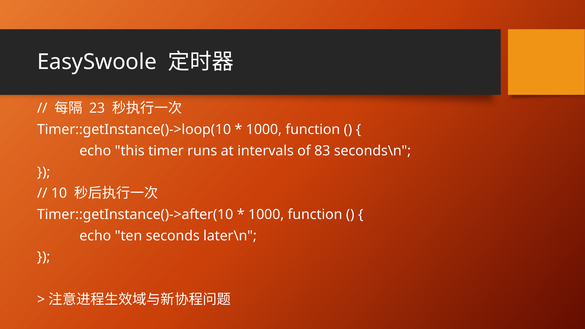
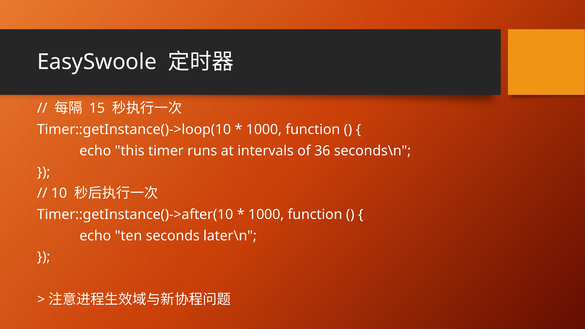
23: 23 -> 15 (97, 108)
83: 83 -> 36 (322, 151)
